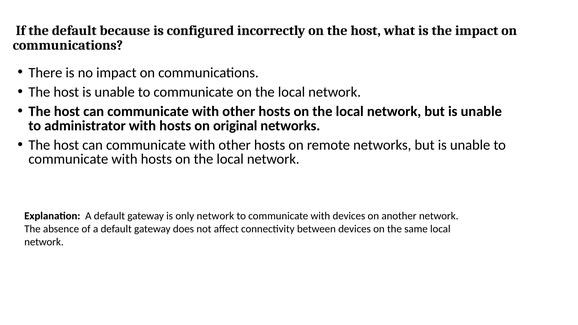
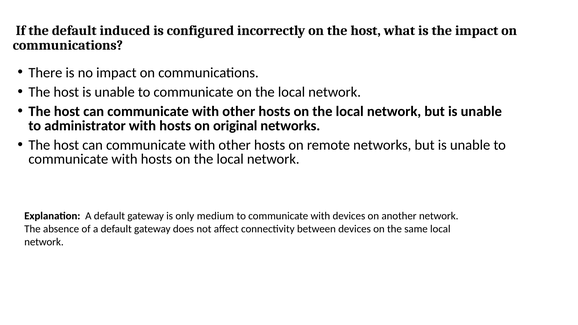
because: because -> induced (125, 30)
only network: network -> medium (215, 216)
